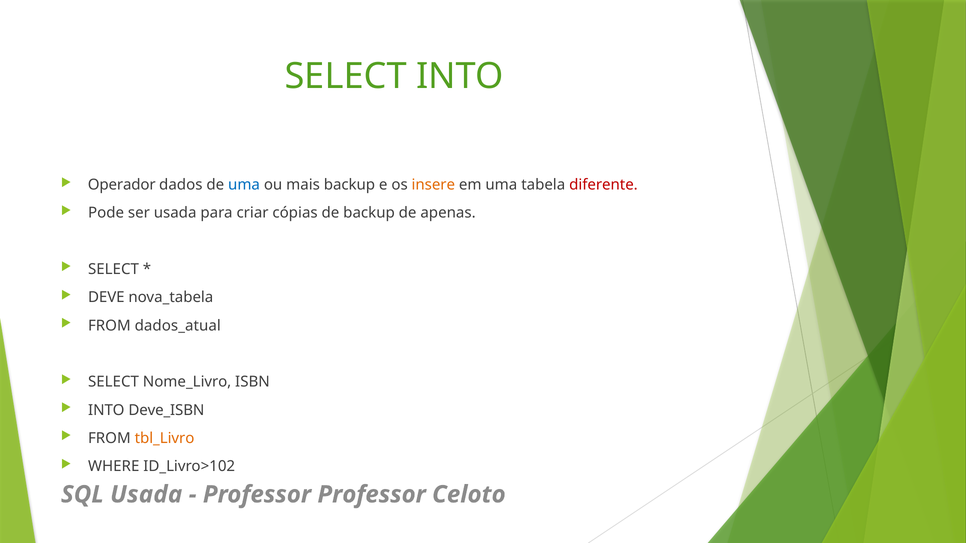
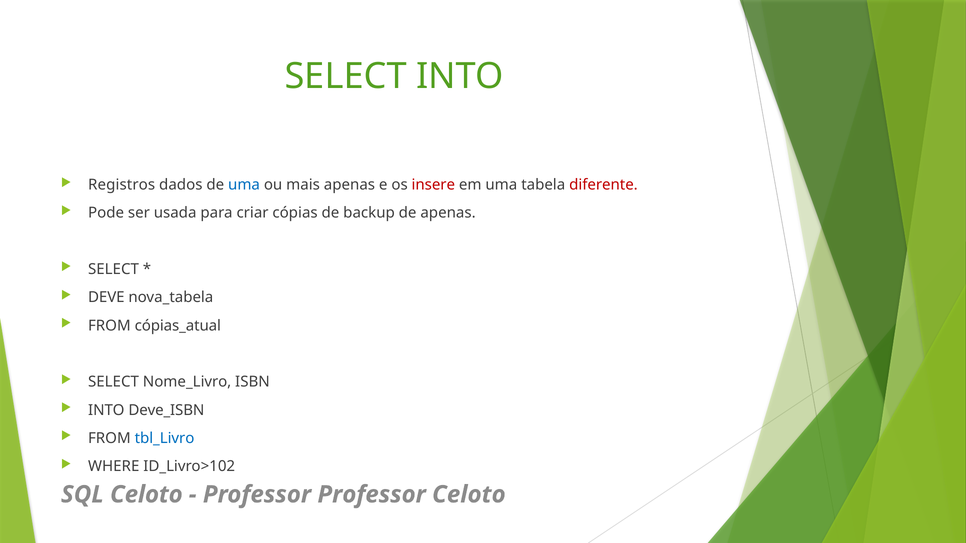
Operador: Operador -> Registros (122, 185)
mais backup: backup -> apenas (349, 185)
insere colour: orange -> red (433, 185)
dados_atual: dados_atual -> cópias_atual (178, 326)
tbl_Livro colour: orange -> blue (165, 439)
SQL Usada: Usada -> Celoto (146, 495)
